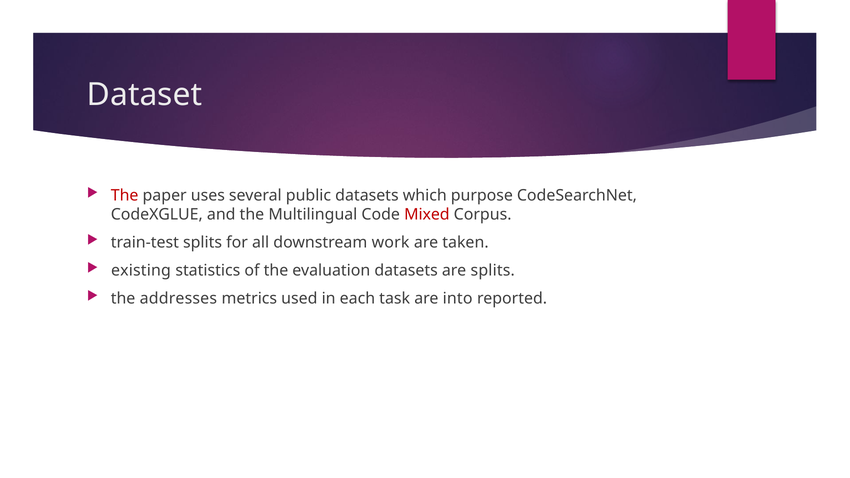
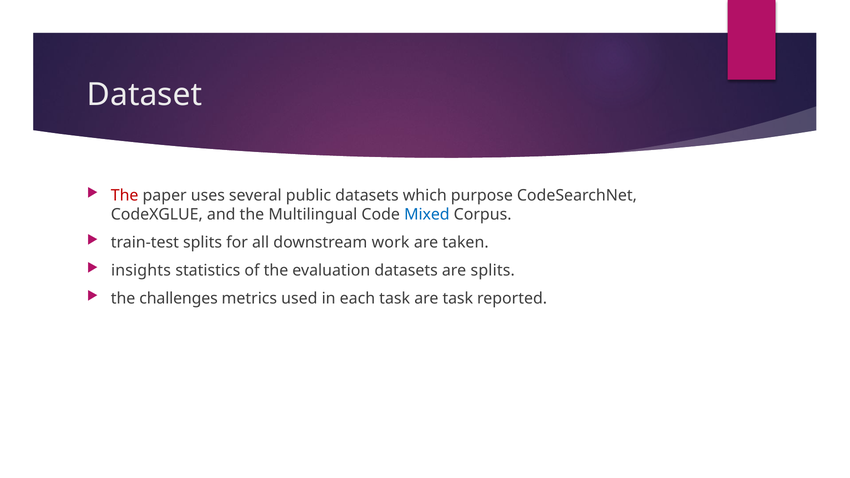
Mixed colour: red -> blue (427, 215)
existing: existing -> insights (141, 270)
addresses: addresses -> challenges (179, 298)
are into: into -> task (458, 298)
